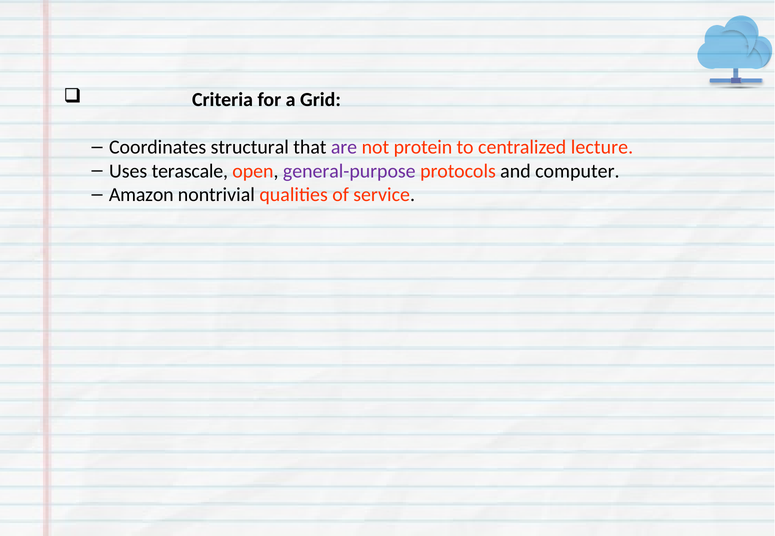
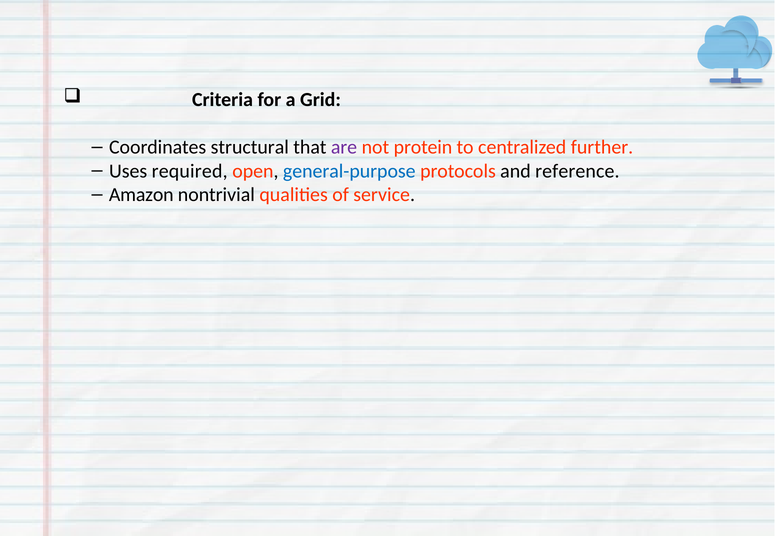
lecture: lecture -> further (602, 147)
terascale: terascale -> required (190, 171)
general-purpose colour: purple -> blue (349, 171)
computer: computer -> reference (577, 171)
